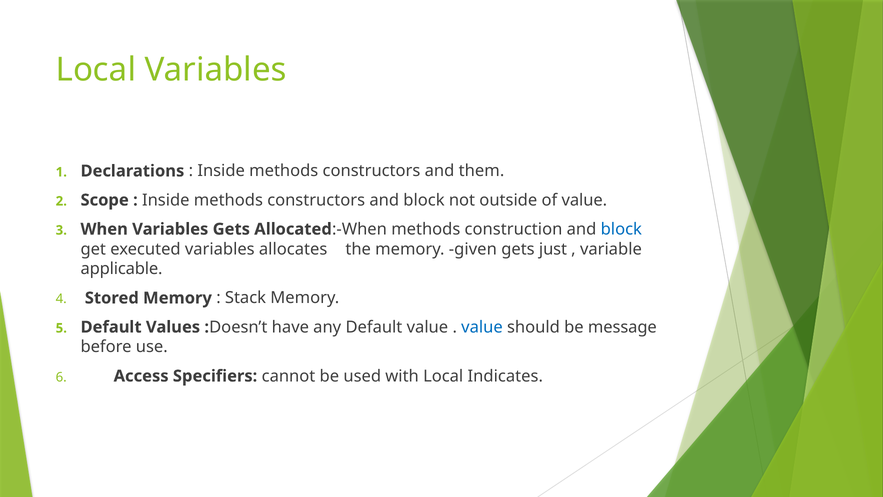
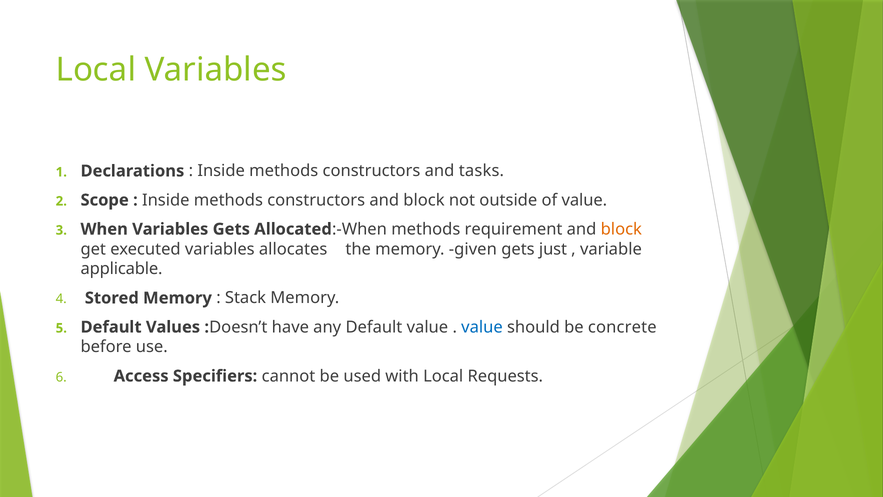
them: them -> tasks (481, 171)
construction: construction -> requirement (514, 229)
block colour: blue -> orange (621, 229)
message: message -> concrete (622, 327)
Indicates: Indicates -> Requests (505, 376)
